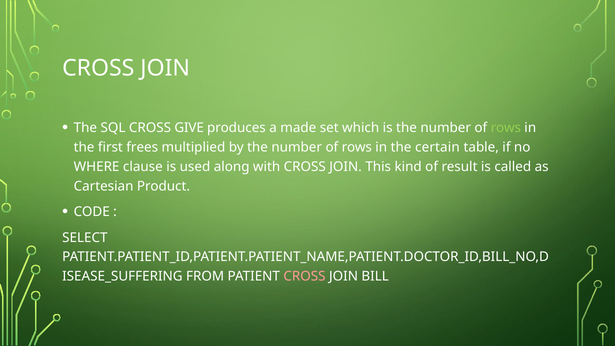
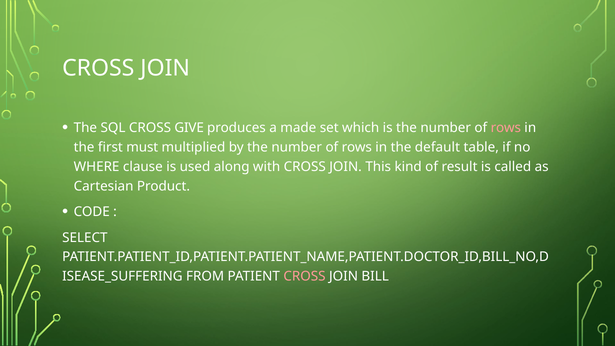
rows colour: light green -> pink (506, 128)
frees: frees -> must (142, 147)
certain: certain -> default (437, 147)
